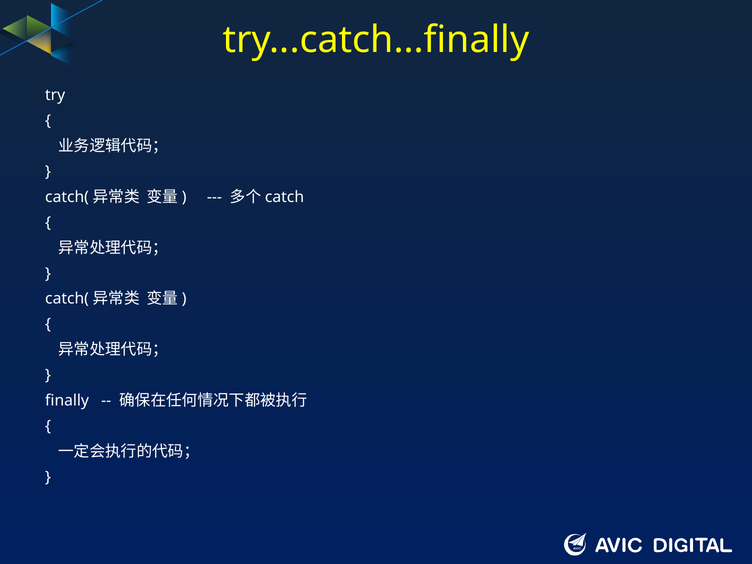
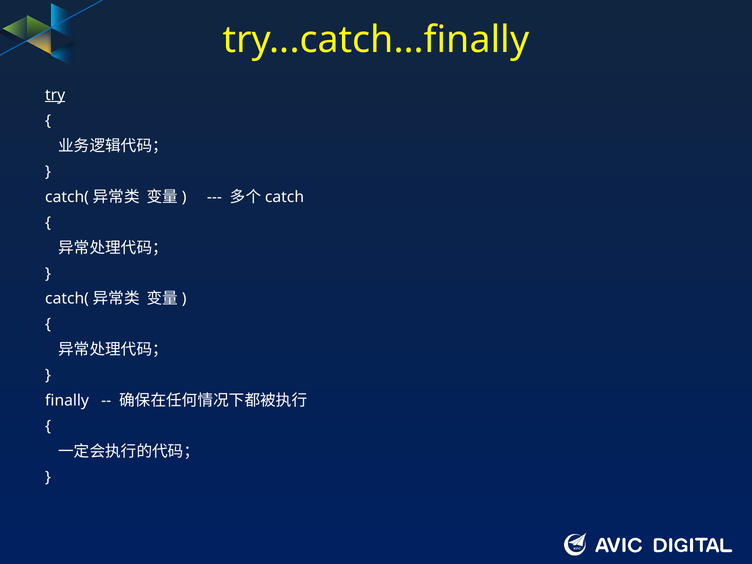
try underline: none -> present (55, 95)
